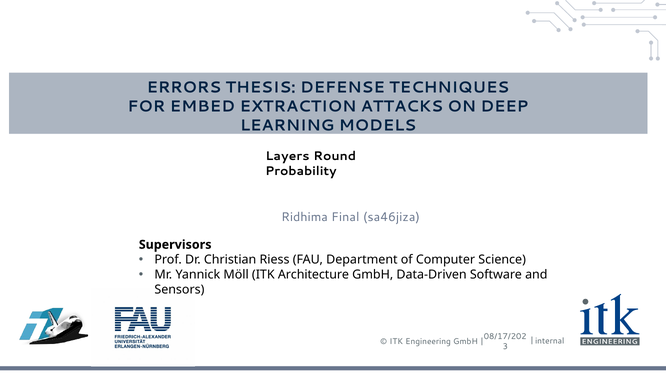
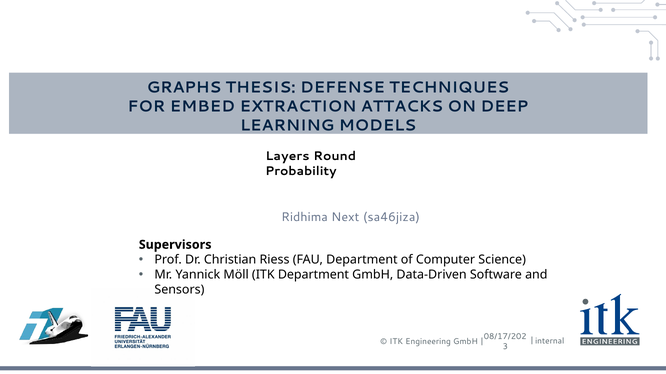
ERRORS: ERRORS -> GRAPHS (184, 87)
Final: Final -> Next (345, 217)
ITK Architecture: Architecture -> Department (313, 275)
